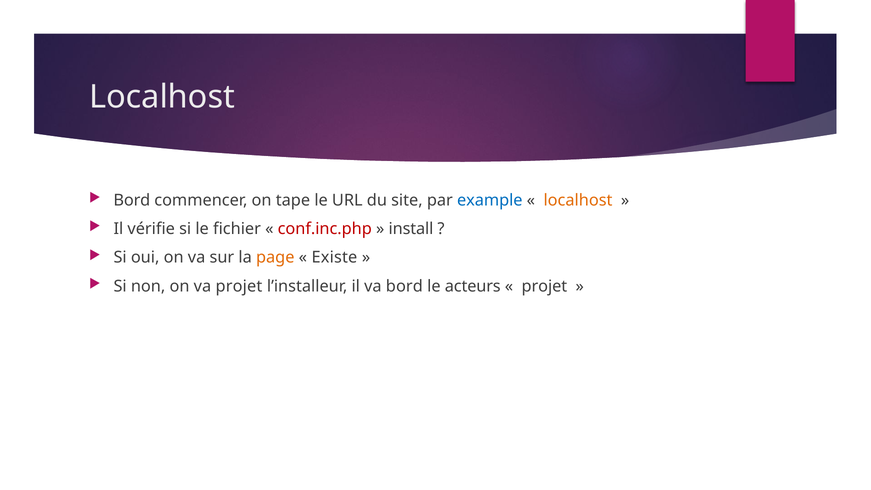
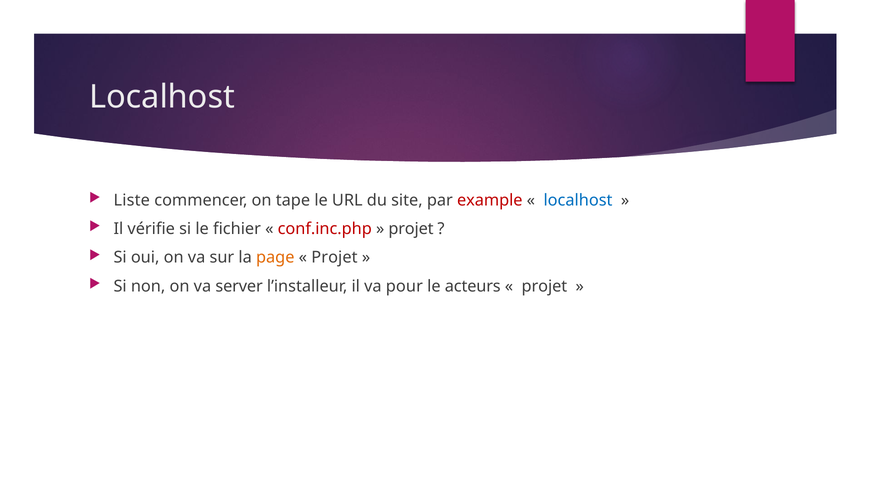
Bord: Bord -> Liste (132, 200)
example colour: blue -> red (490, 200)
localhost colour: orange -> blue (578, 200)
install: install -> projet (411, 229)
Existe: Existe -> Projet (334, 258)
va projet: projet -> server (239, 286)
va bord: bord -> pour (404, 286)
